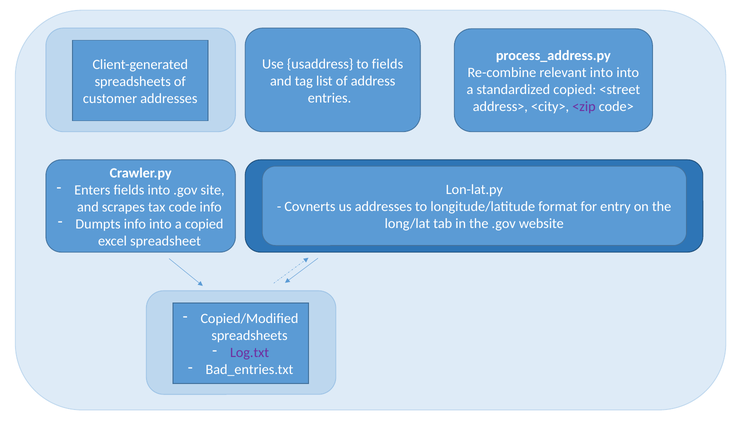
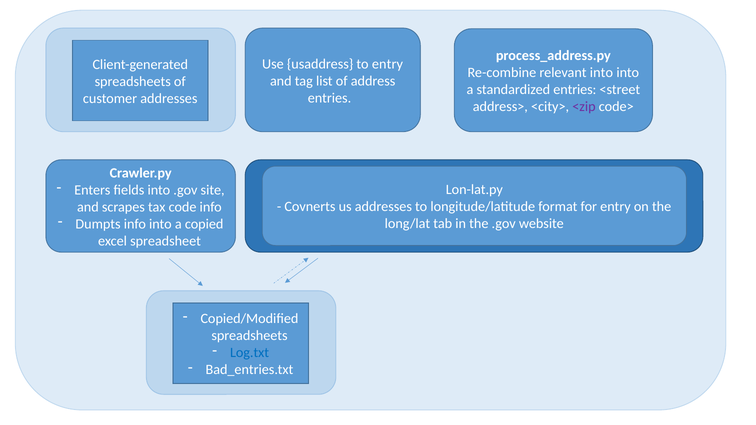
to fields: fields -> entry (387, 64)
standardized copied: copied -> entries (575, 90)
Log.txt colour: purple -> blue (250, 353)
